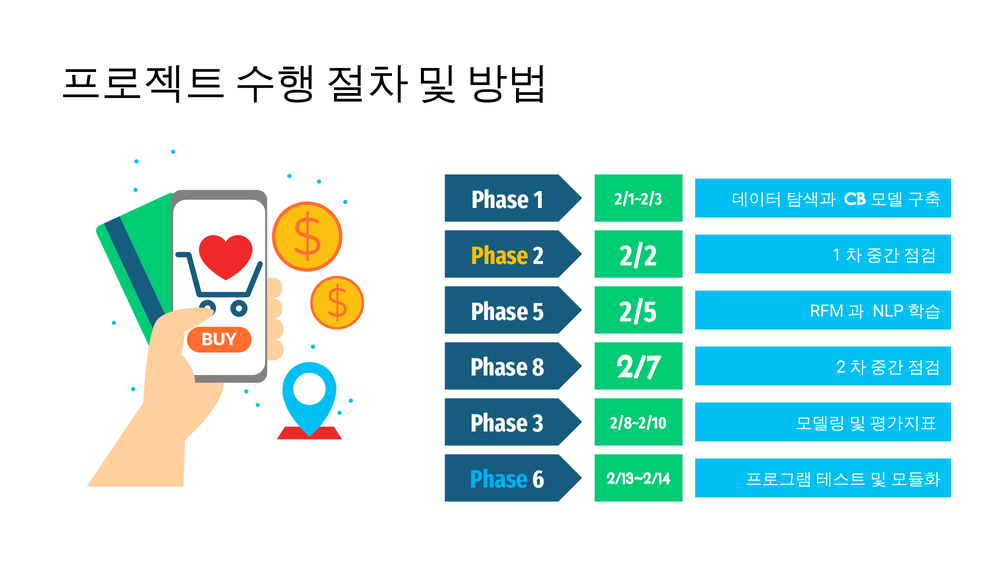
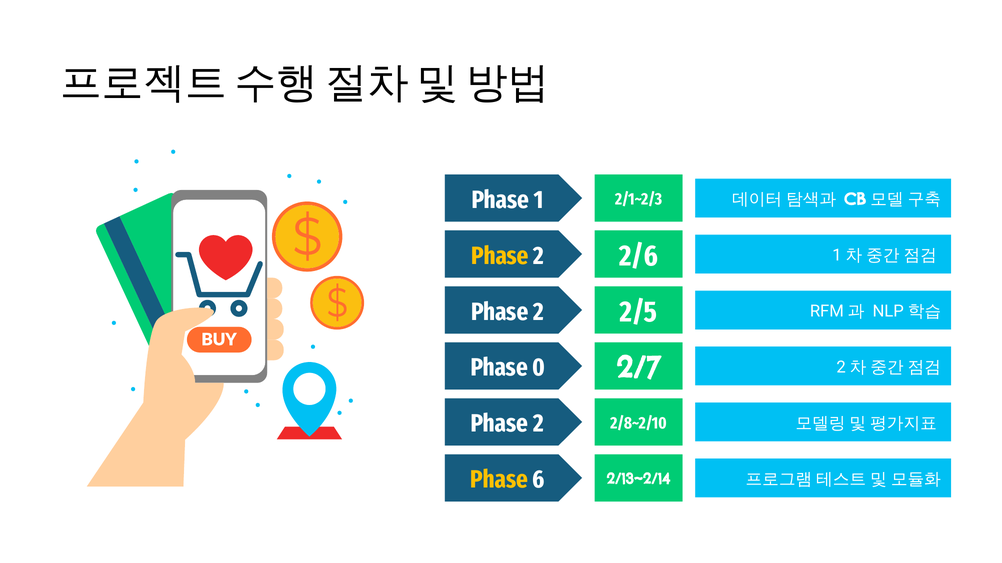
2/2: 2/2 -> 2/6 (639, 256)
5: 5 -> 2 (538, 312)
8: 8 -> 0 (539, 368)
3: 3 -> 2 (538, 424)
Phase colour: light blue -> yellow (499, 480)
